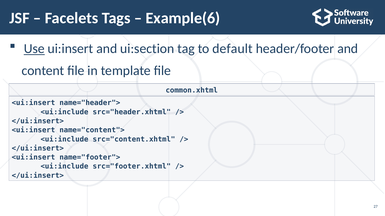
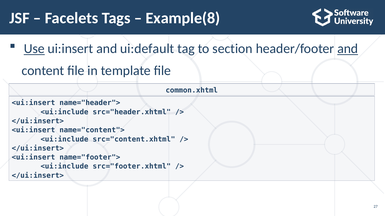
Example(6: Example(6 -> Example(8 (183, 18)
ui:section: ui:section -> ui:default (147, 49)
default: default -> section (233, 49)
and underline: none -> present (348, 49)
